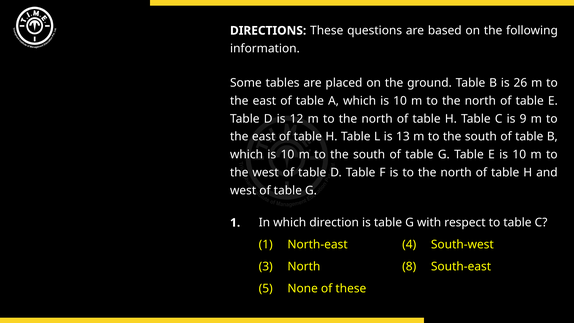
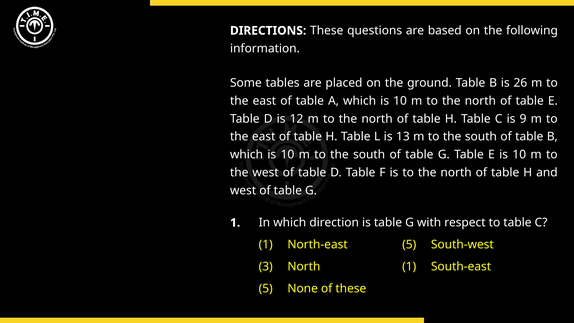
North-east 4: 4 -> 5 (409, 245)
North 8: 8 -> 1 (409, 266)
